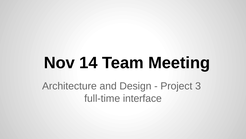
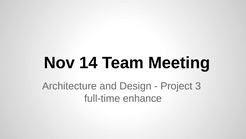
interface: interface -> enhance (142, 98)
